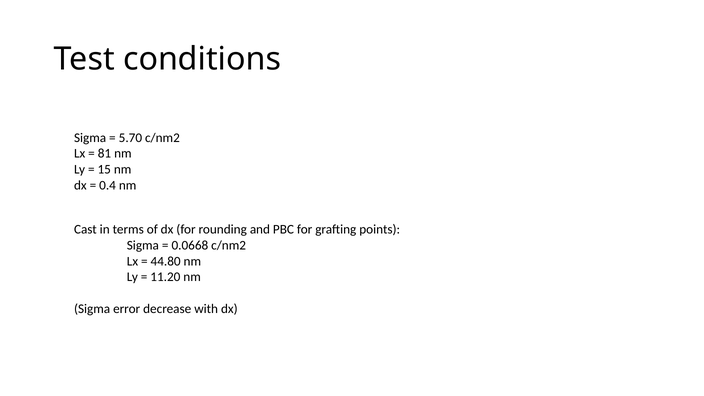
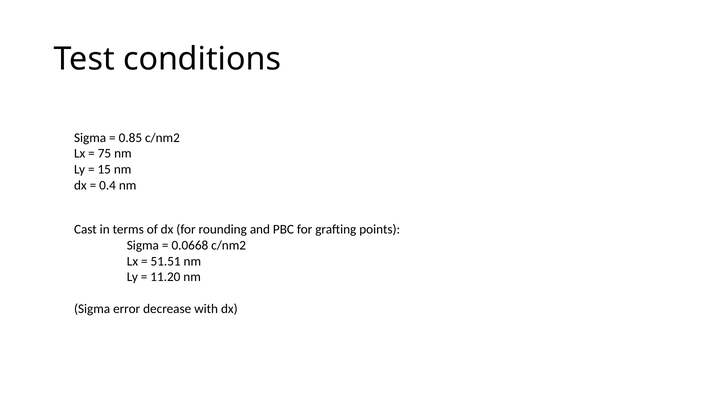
5.70: 5.70 -> 0.85 (130, 138)
81: 81 -> 75 (104, 154)
44.80: 44.80 -> 51.51 (166, 261)
